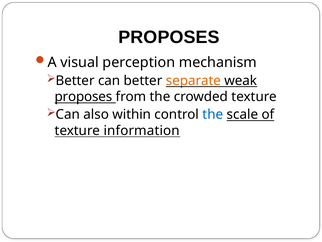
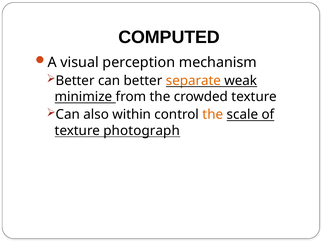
PROPOSES: PROPOSES -> COMPUTED (169, 37)
proposes: proposes -> minimize (83, 97)
the colour: blue -> orange (213, 114)
information: information -> photograph (142, 130)
